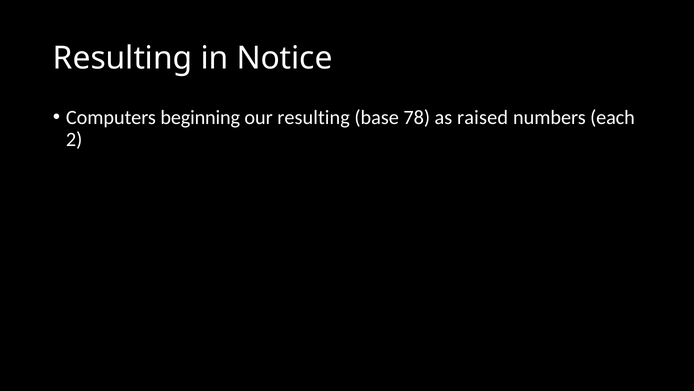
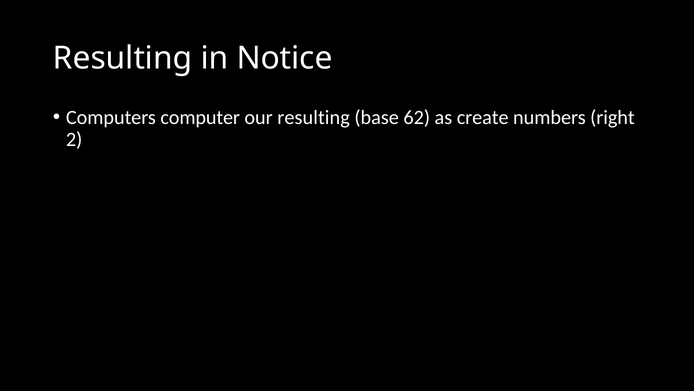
beginning: beginning -> computer (200, 117)
78: 78 -> 62 (417, 117)
raised: raised -> create (483, 117)
each: each -> right (612, 117)
